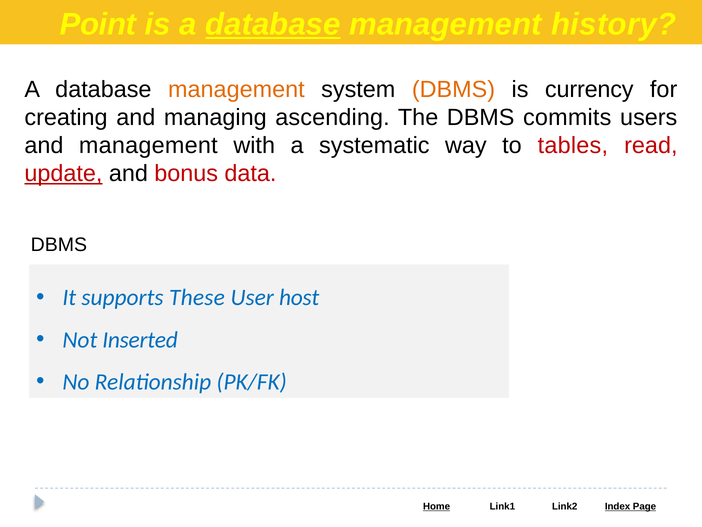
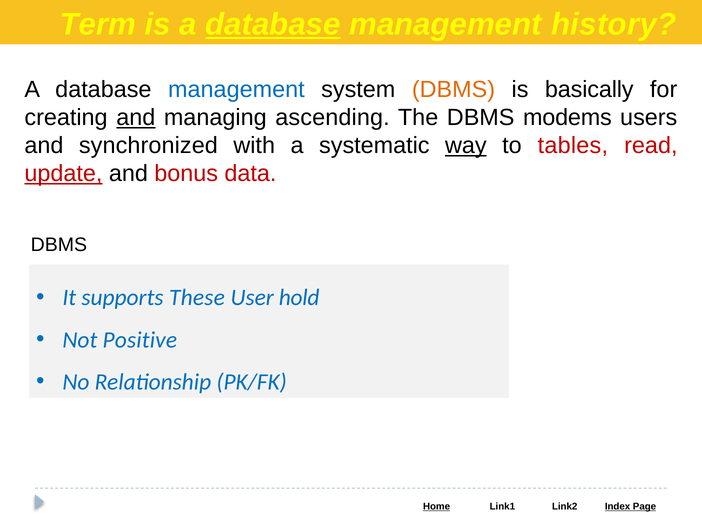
Point: Point -> Term (98, 24)
management colour: orange -> blue (236, 89)
currency: currency -> basically (589, 89)
and underline: none -> present (136, 117)
commits: commits -> modems (567, 117)
and management: management -> synchronized (148, 145)
way underline: none -> present (466, 145)
host: host -> hold (299, 297)
Inserted: Inserted -> Positive (140, 340)
